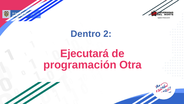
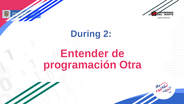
Dentro: Dentro -> During (86, 34)
Ejecutará: Ejecutará -> Entender (84, 53)
